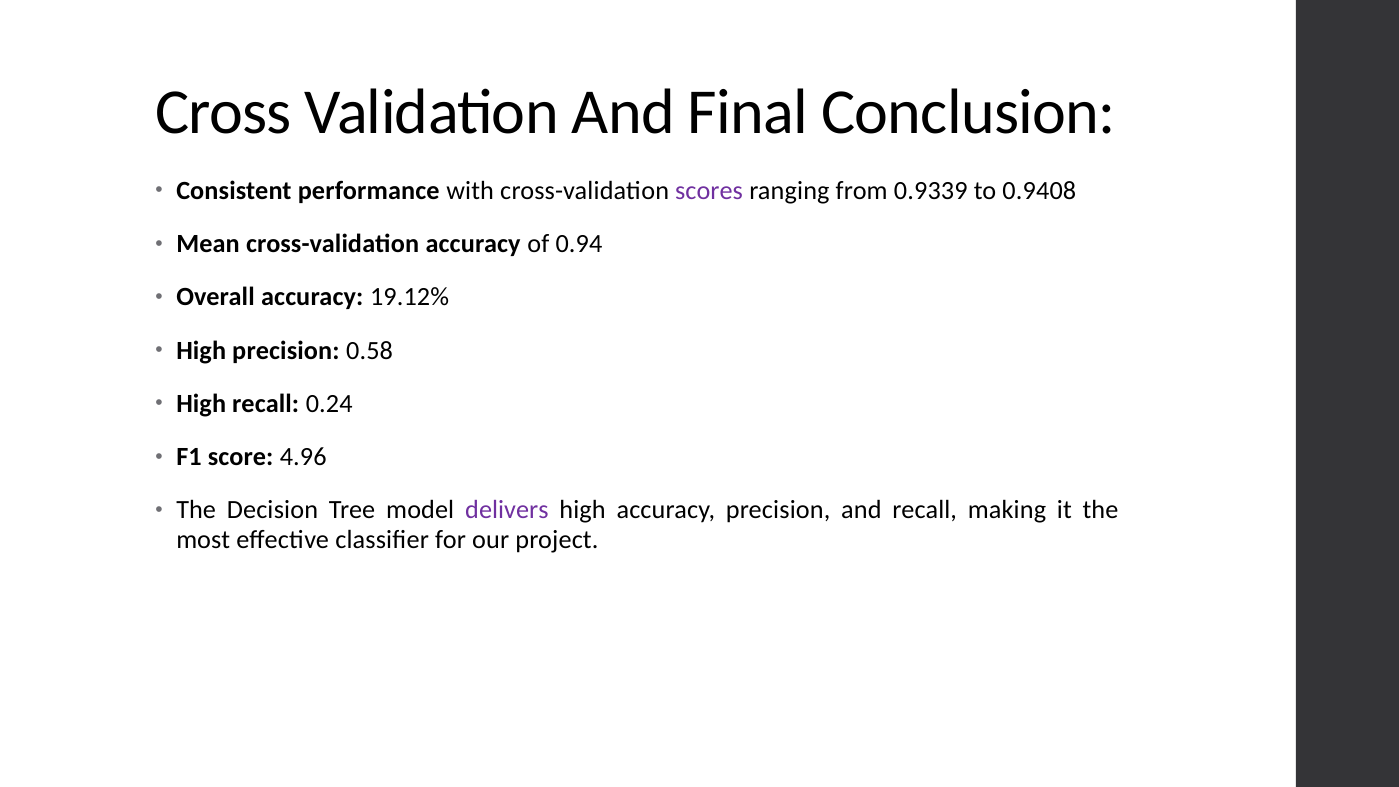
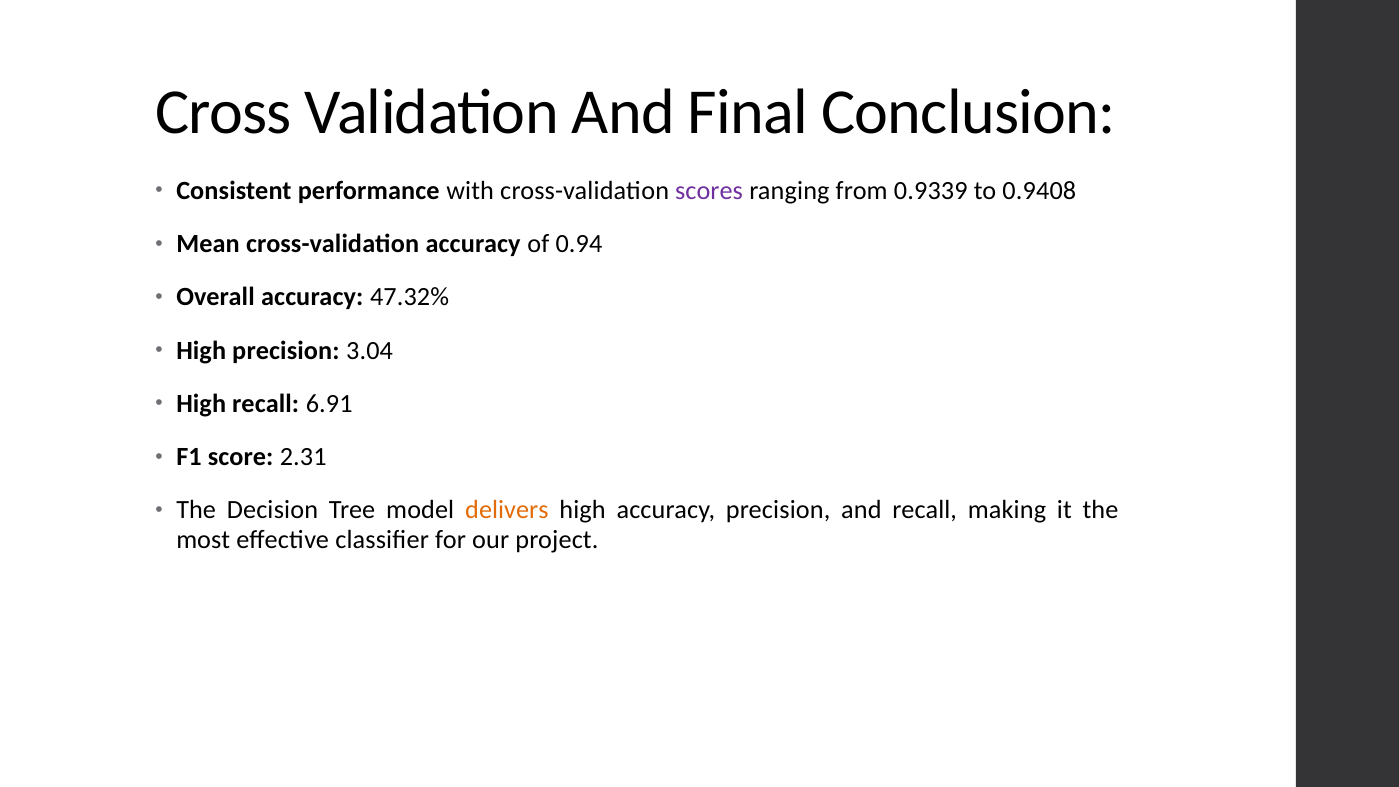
19.12%: 19.12% -> 47.32% (410, 297)
0.58: 0.58 -> 3.04 (370, 350)
0.24: 0.24 -> 6.91 (329, 404)
4.96: 4.96 -> 2.31 (303, 457)
delivers colour: purple -> orange (507, 510)
